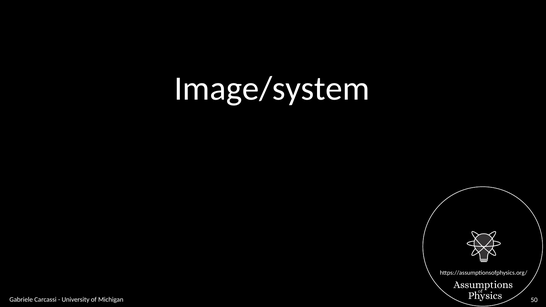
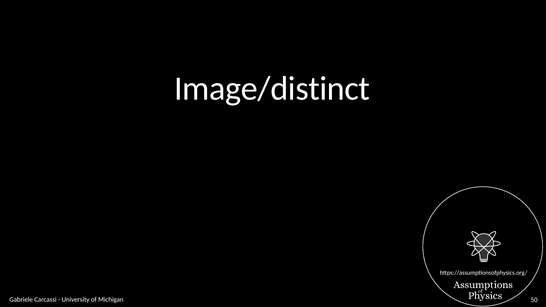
Image/system: Image/system -> Image/distinct (272, 89)
